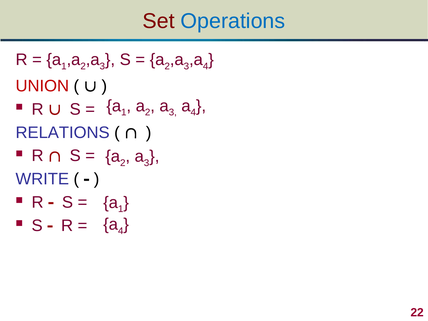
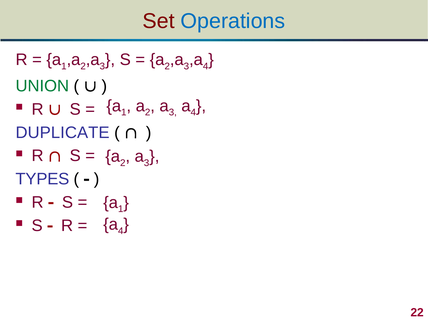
UNION colour: red -> green (42, 86)
RELATIONS: RELATIONS -> DUPLICATE (63, 133)
WRITE: WRITE -> TYPES (42, 179)
